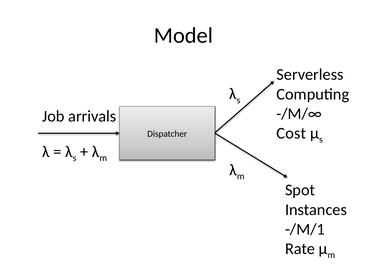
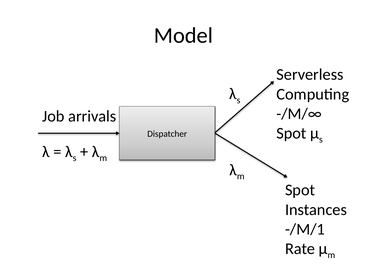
Cost: Cost -> Spot (291, 133)
